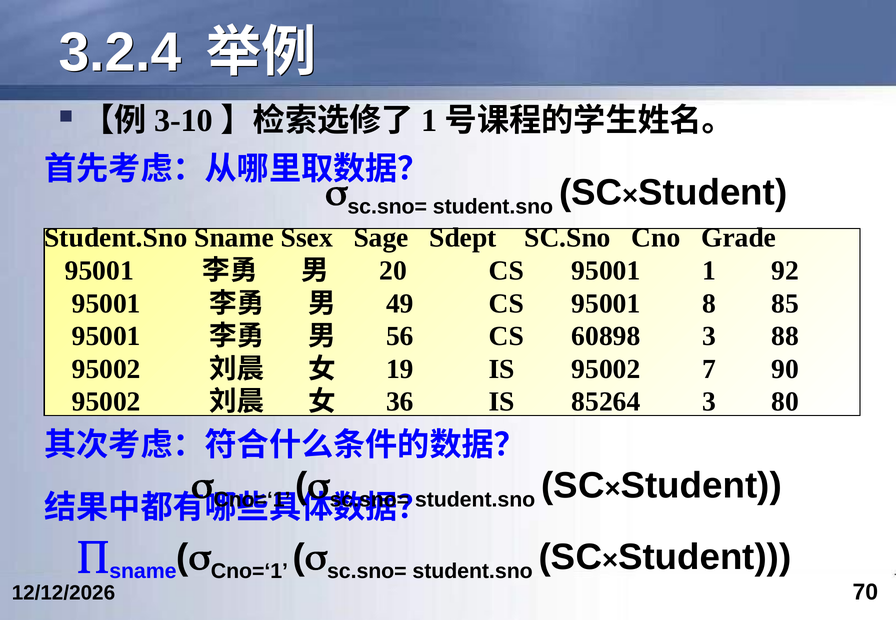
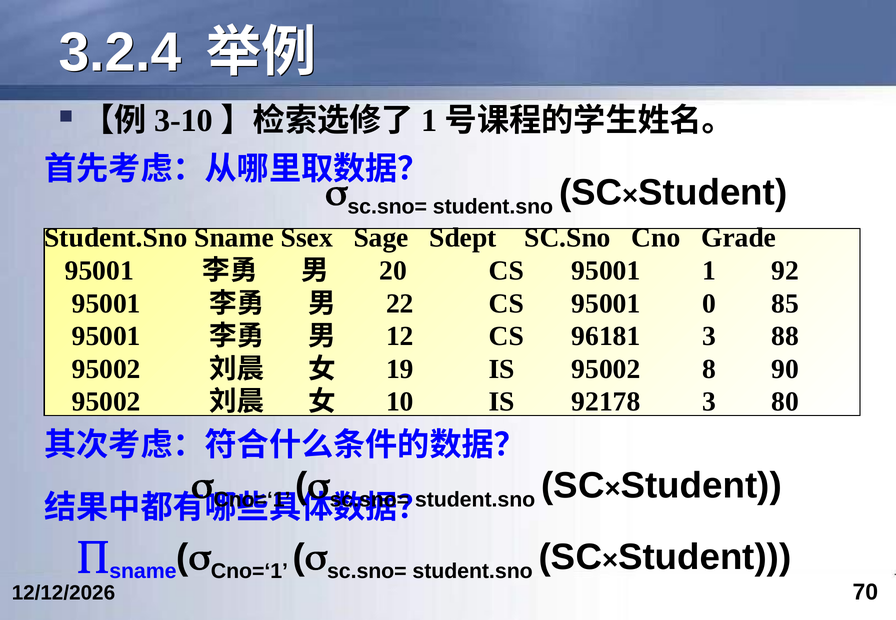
49: 49 -> 22 (400, 304)
8: 8 -> 0 (709, 304)
56: 56 -> 12 (400, 336)
60898: 60898 -> 96181 (606, 336)
7: 7 -> 8 (709, 369)
36: 36 -> 10 (400, 402)
85264: 85264 -> 92178 (606, 402)
